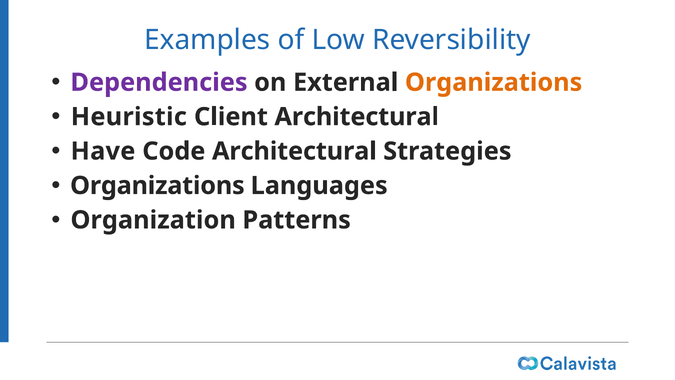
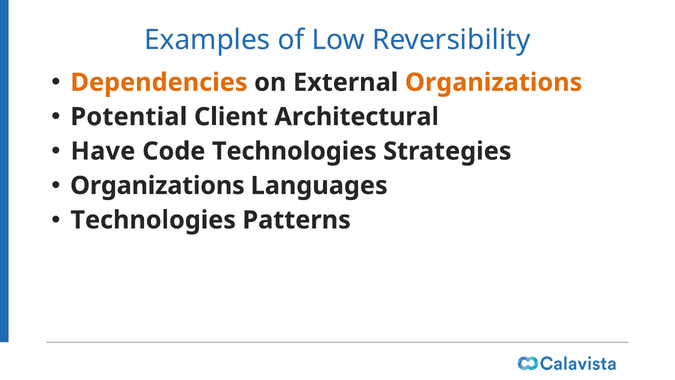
Dependencies colour: purple -> orange (159, 82)
Heuristic: Heuristic -> Potential (129, 117)
Code Architectural: Architectural -> Technologies (294, 151)
Organization: Organization -> Technologies (153, 220)
